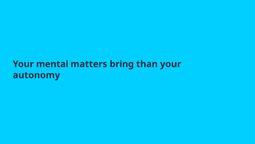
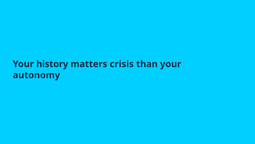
mental: mental -> history (52, 64)
bring: bring -> crisis (122, 64)
